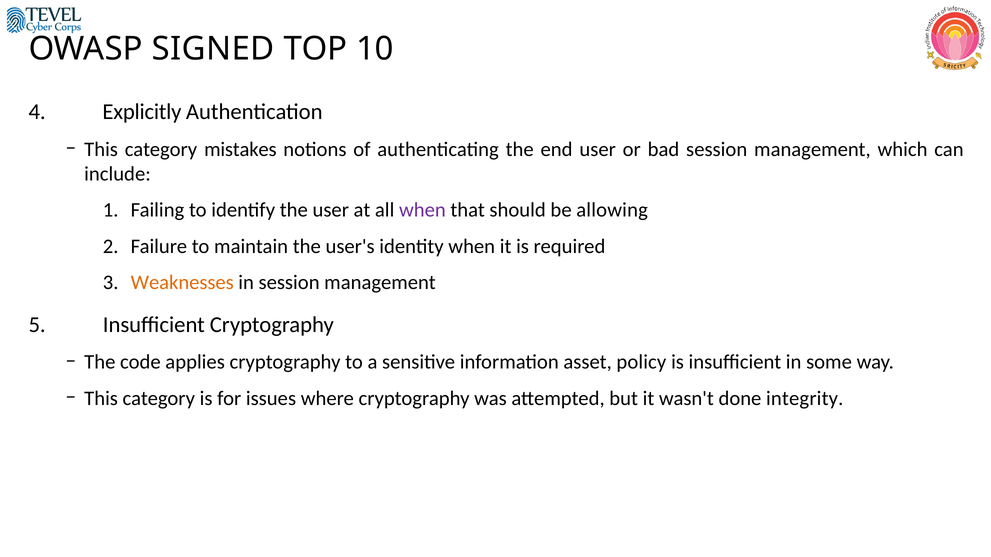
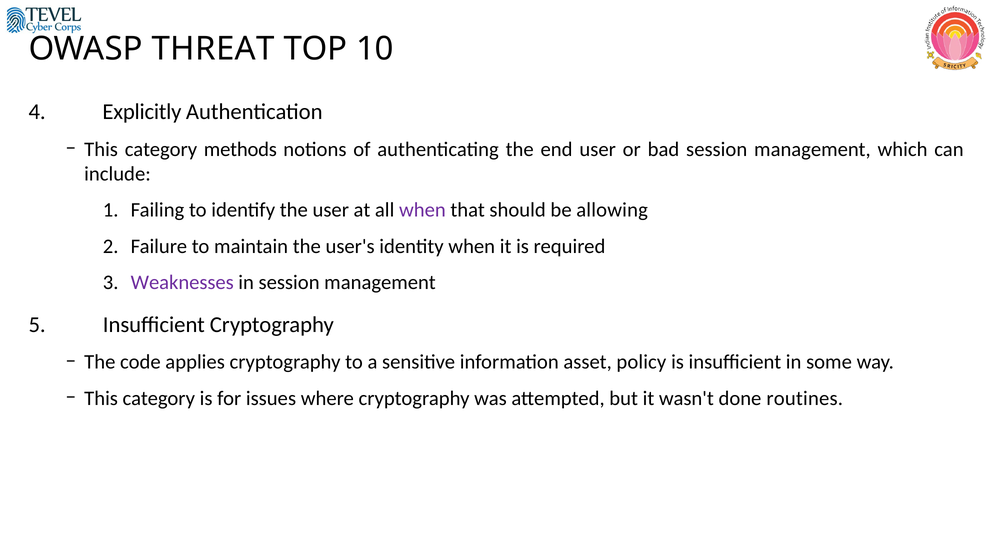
SIGNED: SIGNED -> THREAT (213, 49)
mistakes: mistakes -> methods (240, 149)
Weaknesses colour: orange -> purple (182, 283)
integrity: integrity -> routines (805, 399)
